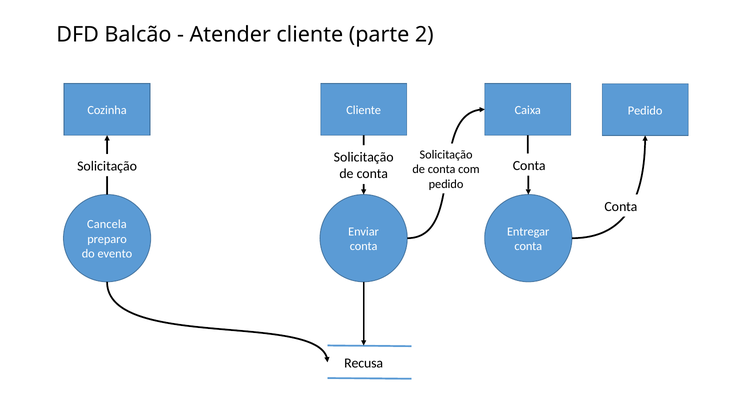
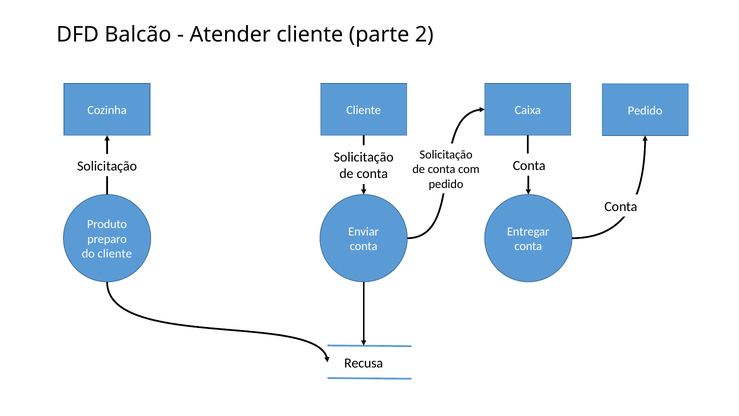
Cancela: Cancela -> Produto (107, 224)
do evento: evento -> cliente (115, 254)
